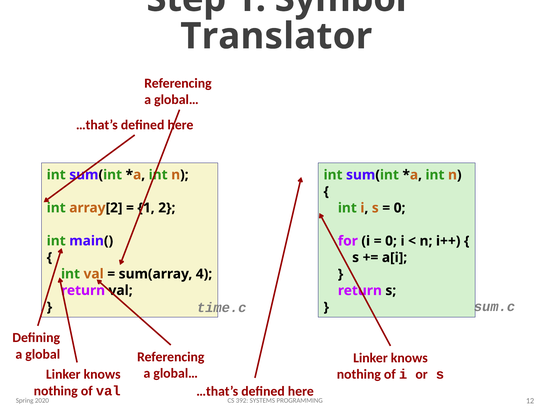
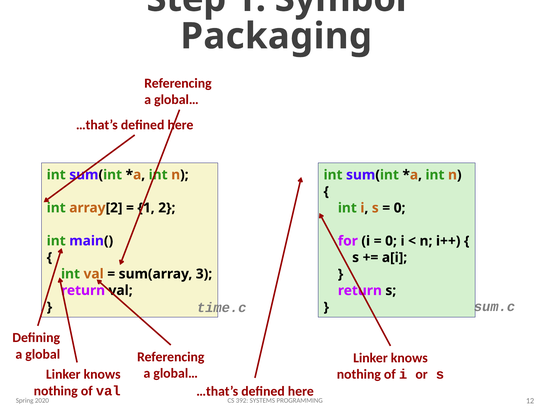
Translator: Translator -> Packaging (276, 36)
4: 4 -> 3 (204, 274)
